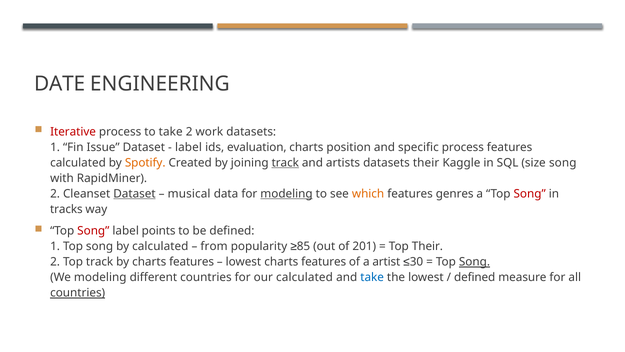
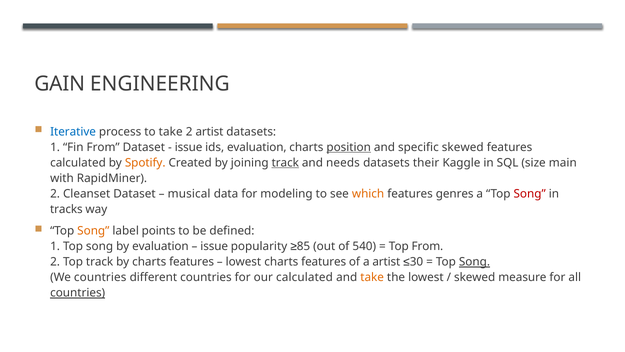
DATE: DATE -> GAIN (60, 84)
Iterative colour: red -> blue (73, 132)
2 work: work -> artist (209, 132)
Fin Issue: Issue -> From (103, 147)
label: label -> issue (189, 147)
position underline: none -> present (349, 147)
specific process: process -> skewed (463, 147)
artists: artists -> needs (343, 163)
size song: song -> main (563, 163)
Dataset underline: present -> none (134, 193)
modeling underline: present -> none (287, 193)
Song colour: red -> orange (93, 231)
by calculated: calculated -> evaluation (160, 246)
from: from -> issue (214, 246)
201: 201 -> 540 (364, 246)
Top Their: Their -> From (427, 246)
We modeling: modeling -> countries (100, 277)
take colour: blue -> orange (372, 277)
defined: defined -> skewed (475, 277)
